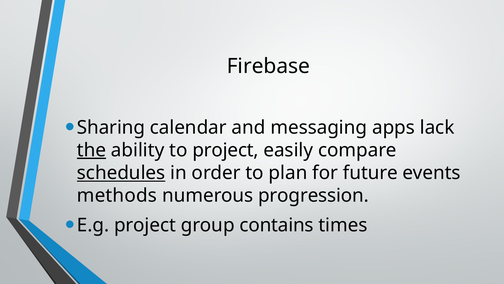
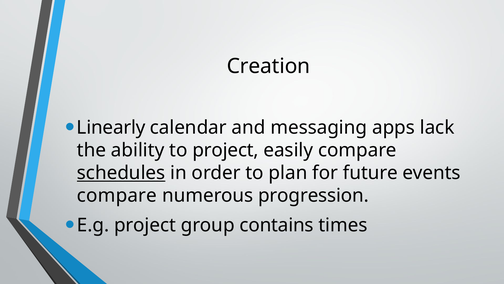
Firebase: Firebase -> Creation (268, 66)
Sharing: Sharing -> Linearly (111, 127)
the underline: present -> none (92, 150)
methods: methods -> compare (117, 195)
